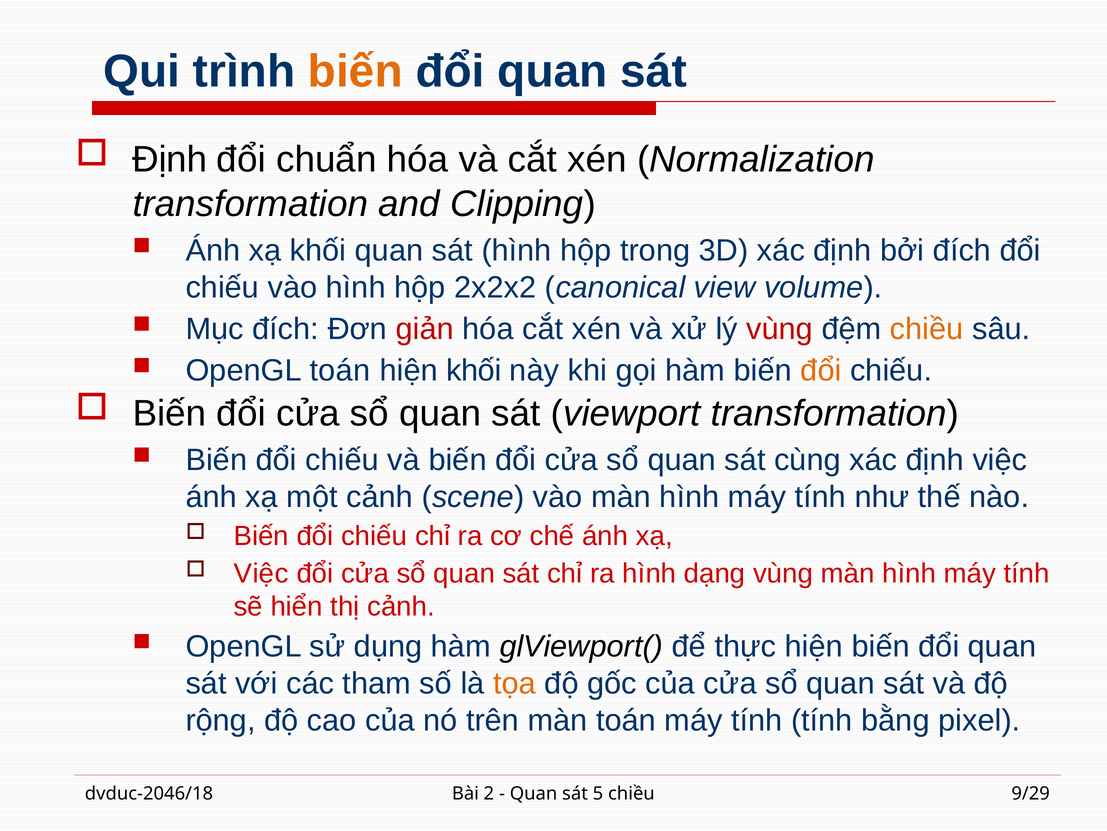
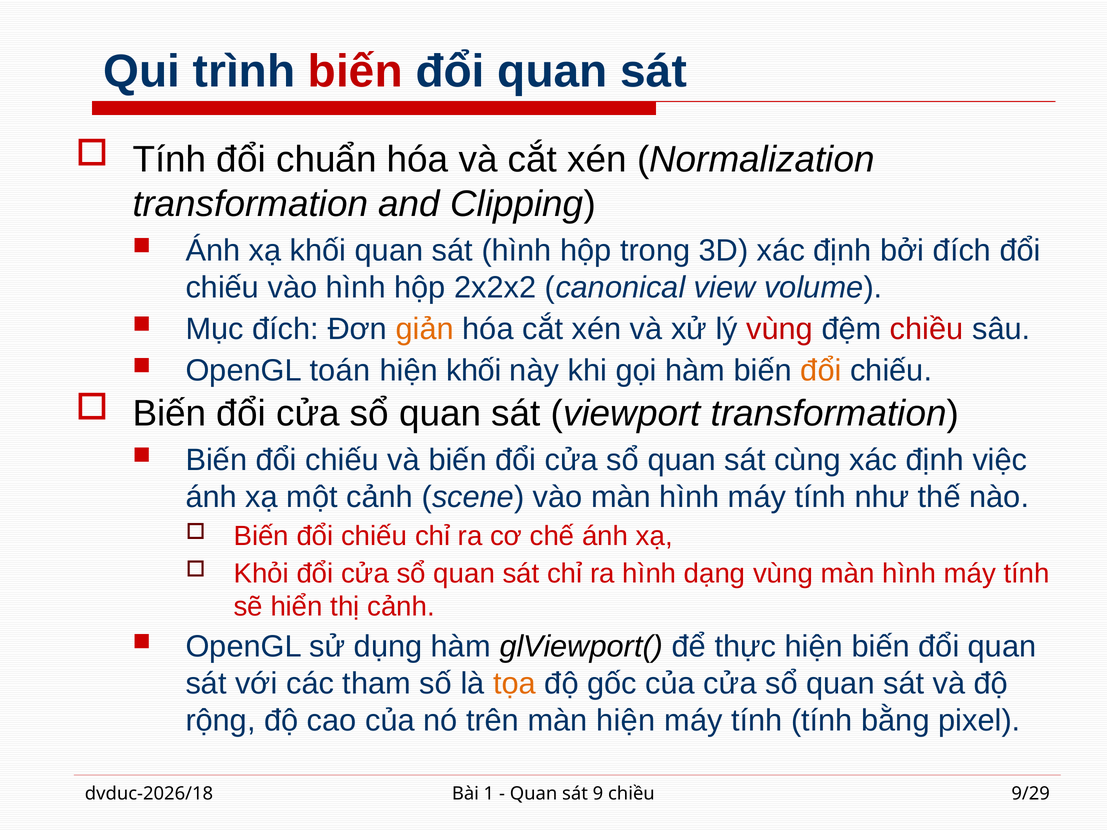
biến colour: orange -> red (355, 71)
Định: Định -> Tính (169, 159)
giản colour: red -> orange (425, 329)
chiều colour: orange -> red (927, 329)
Việc: Việc -> Khỏi (261, 573)
màn toán: toán -> hiện (626, 720)
dvduc-2046/18: dvduc-2046/18 -> dvduc-2026/18 (149, 793)
2: 2 -> 1 (489, 793)
5: 5 -> 9 (598, 793)
